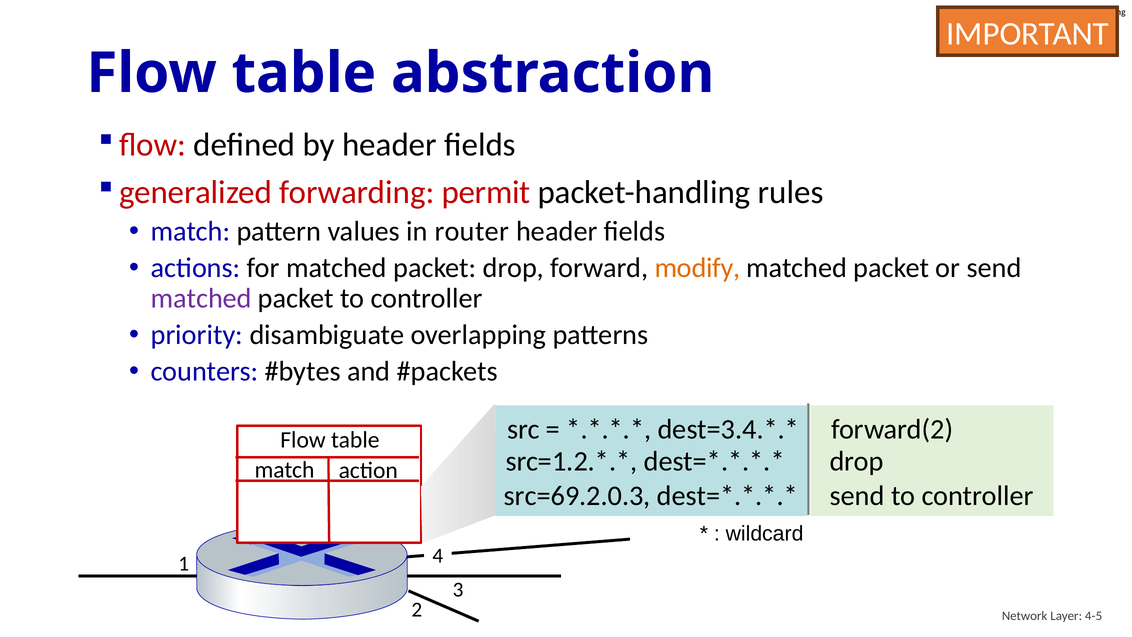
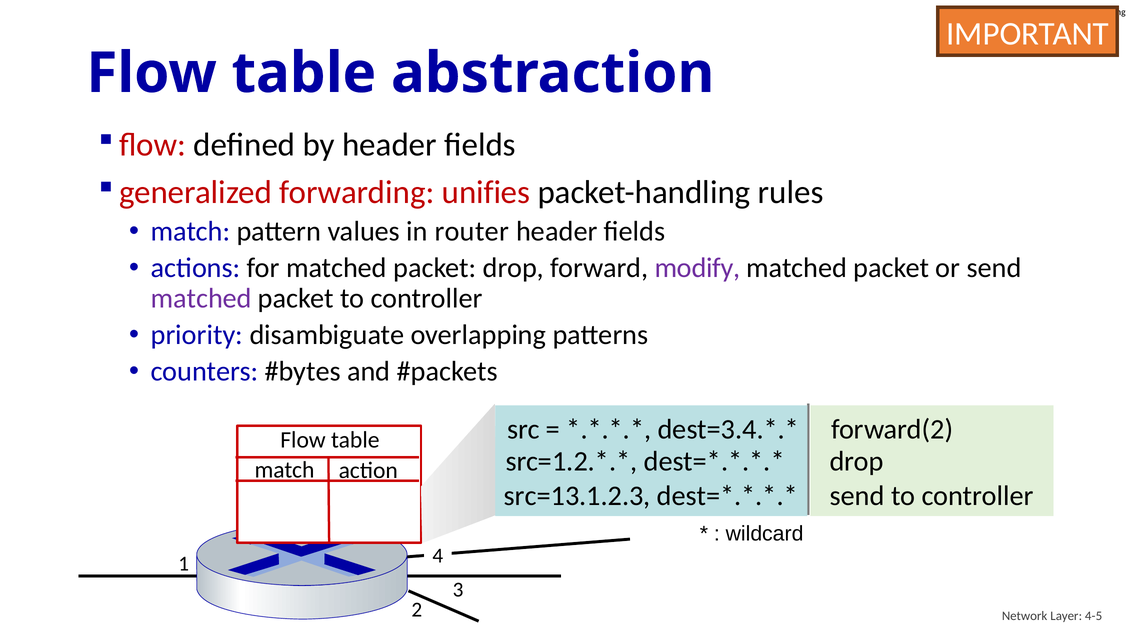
permit: permit -> unifies (486, 192)
modify colour: orange -> purple (697, 268)
src=69.2.0.3: src=69.2.0.3 -> src=13.1.2.3 (577, 496)
